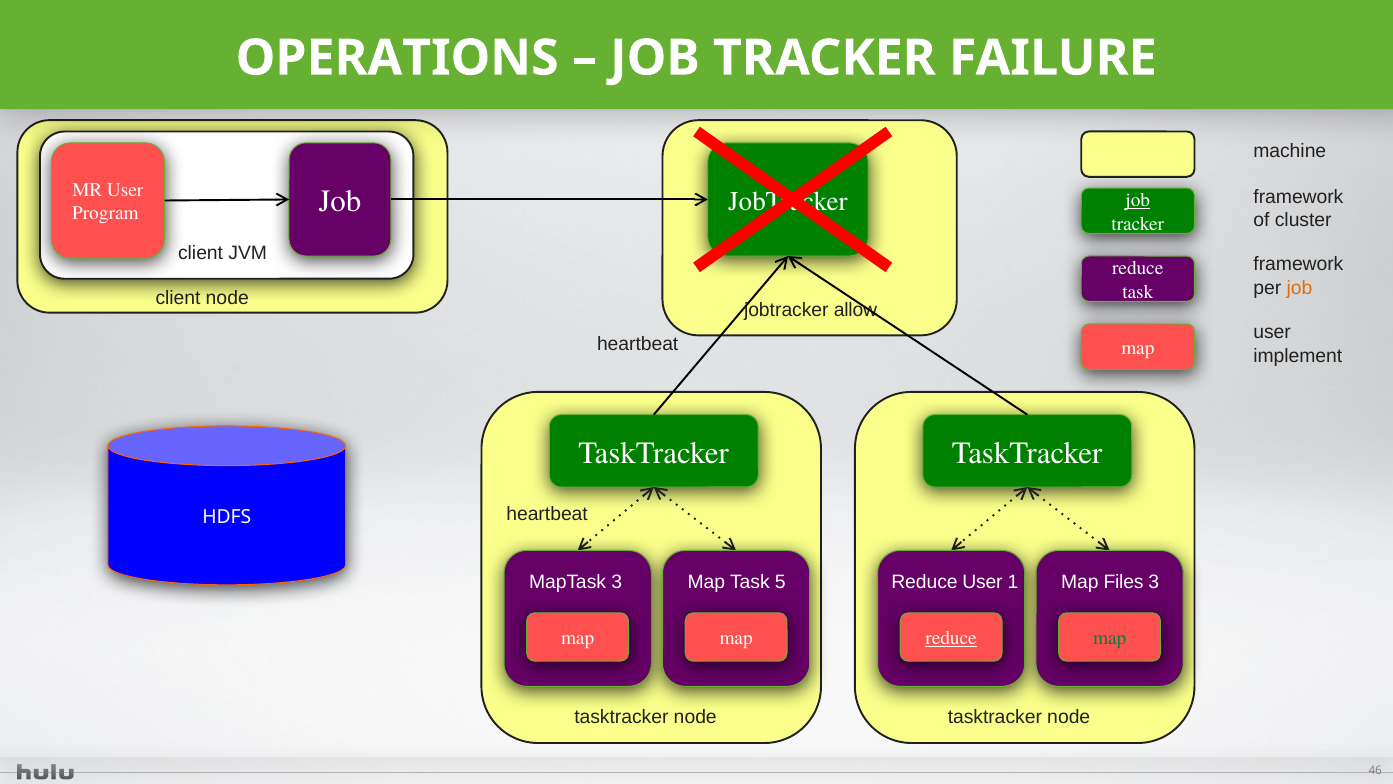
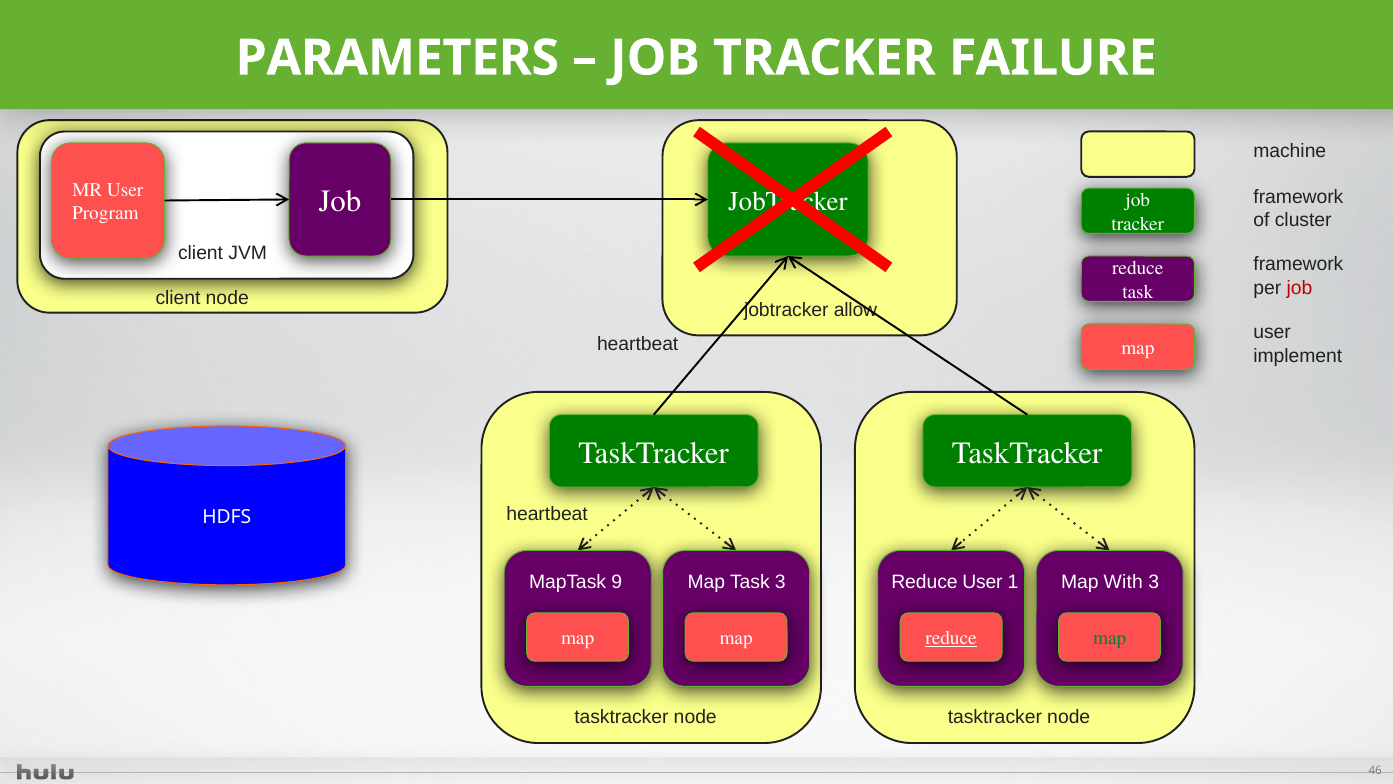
OPERATIONS: OPERATIONS -> PARAMETERS (397, 58)
job underline: present -> none (1138, 200)
job colour: orange -> red (1300, 288)
MapTask 3: 3 -> 9 (617, 581)
Task 5: 5 -> 3 (780, 581)
Files: Files -> With (1123, 581)
